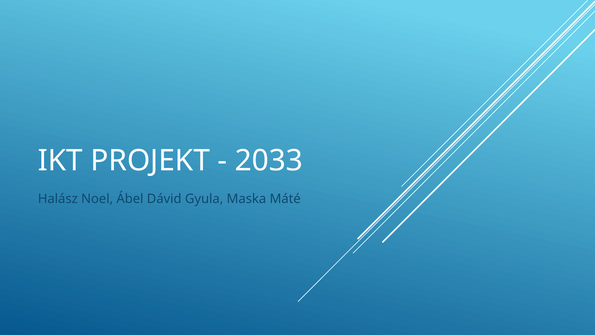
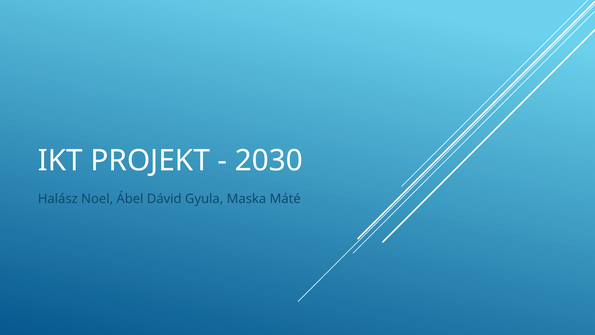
2033: 2033 -> 2030 (269, 160)
